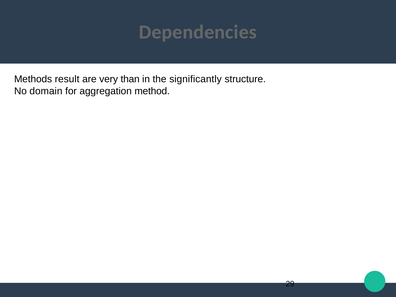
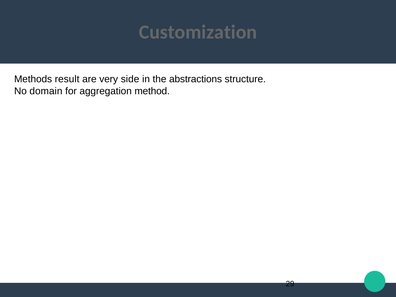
Dependencies: Dependencies -> Customization (198, 32)
than: than -> side (130, 79)
significantly: significantly -> abstractions (196, 79)
